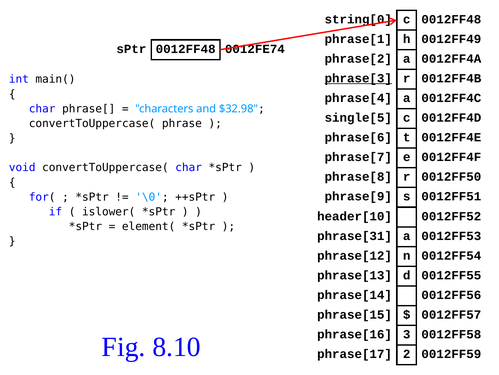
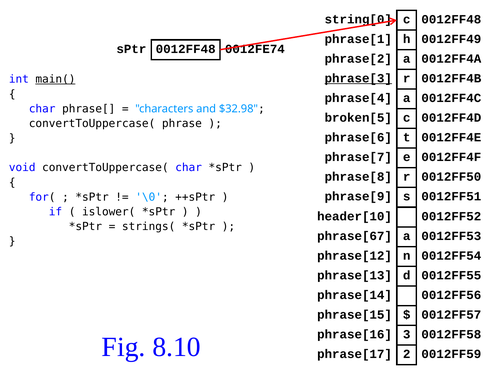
main( underline: none -> present (55, 79)
single[5: single[5 -> broken[5 (358, 118)
element(: element( -> strings( (149, 226)
phrase[31: phrase[31 -> phrase[67 (355, 235)
